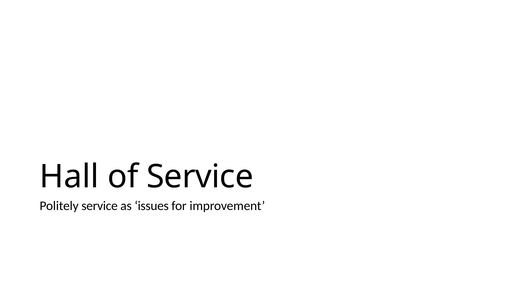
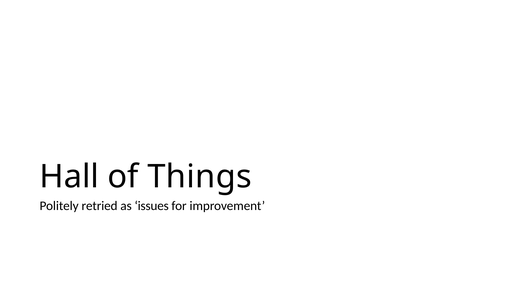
of Service: Service -> Things (200, 177)
Politely service: service -> retried (100, 206)
